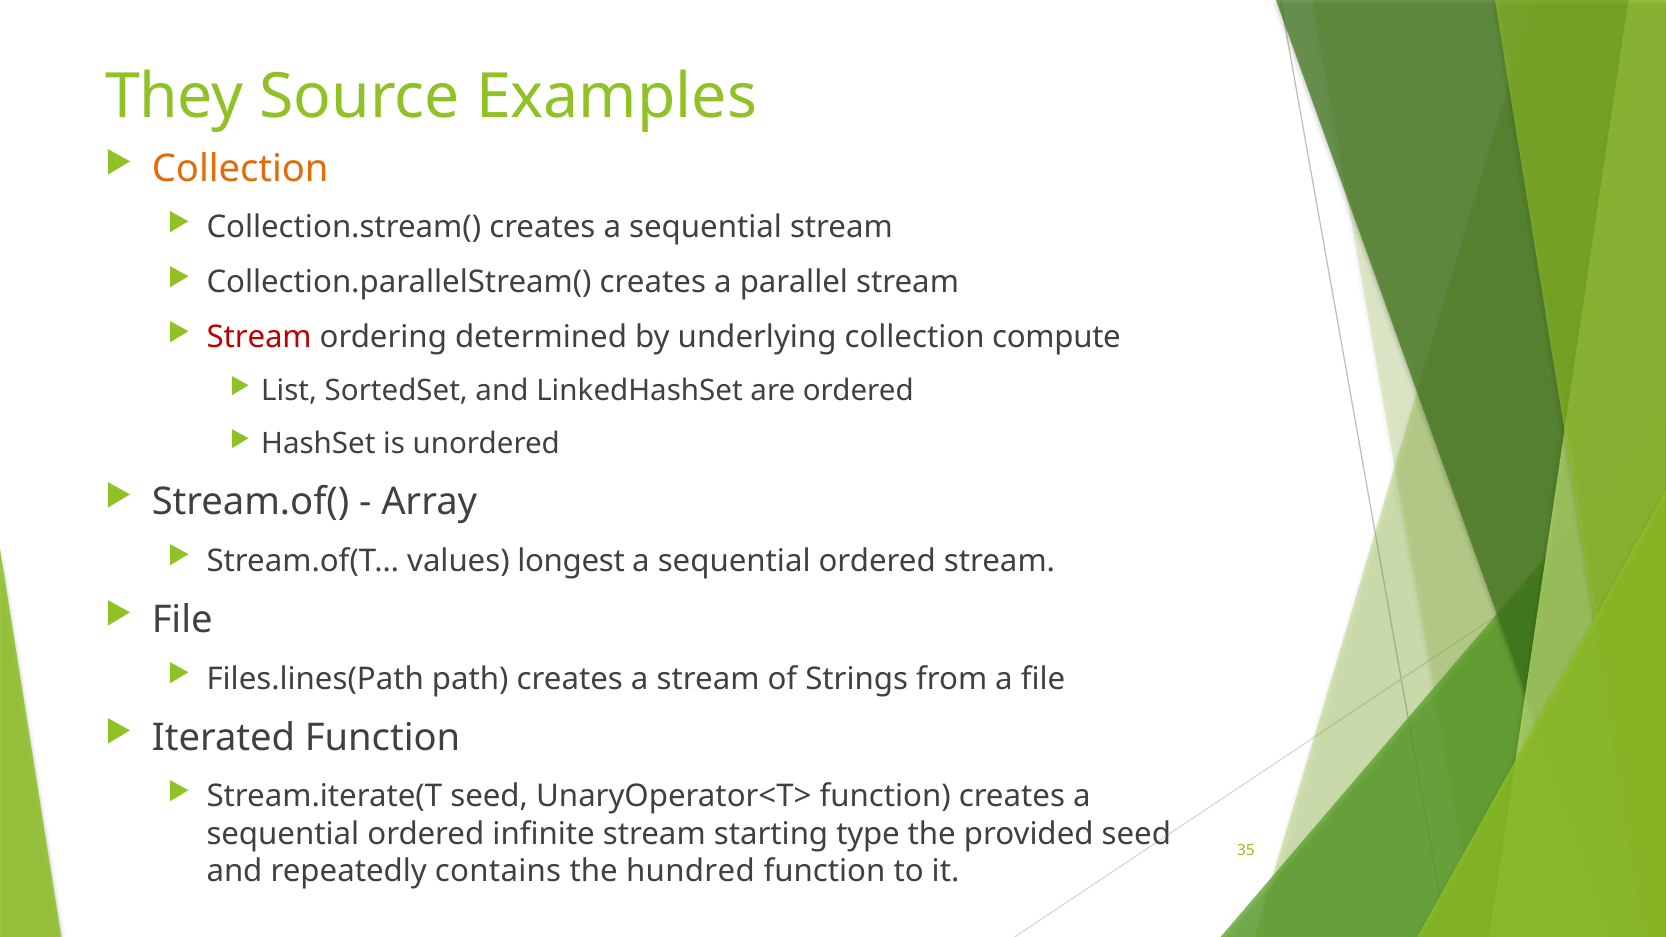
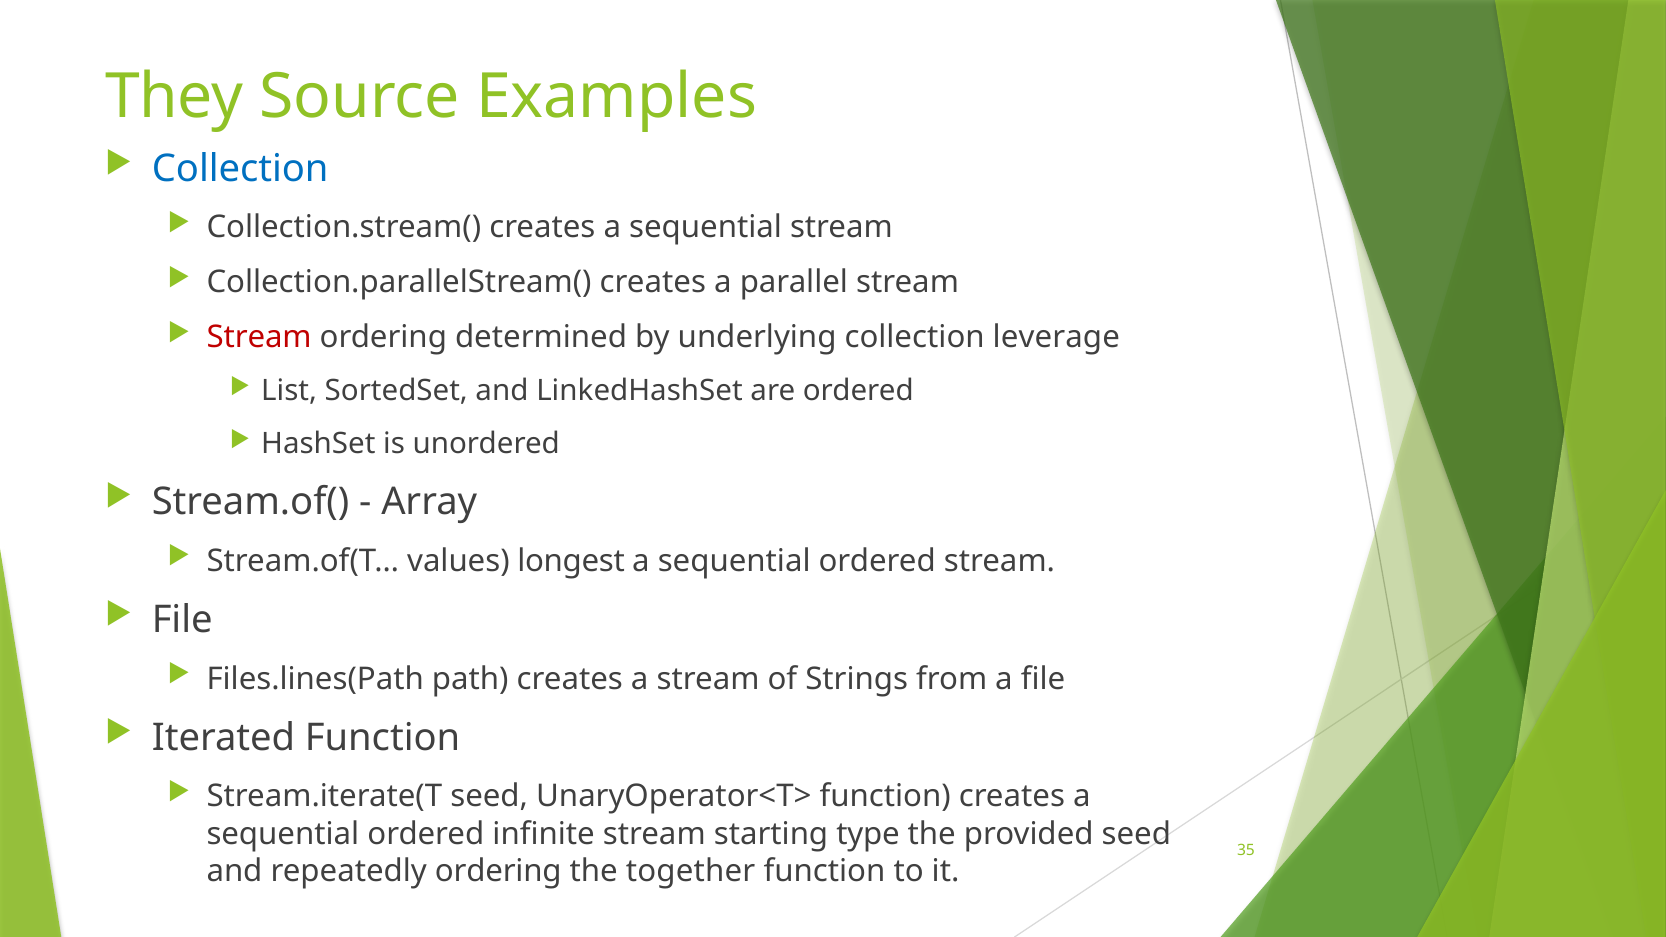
Collection colour: orange -> blue (240, 169)
compute: compute -> leverage (1056, 337)
repeatedly contains: contains -> ordering (498, 872)
hundred: hundred -> together (691, 872)
